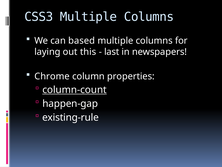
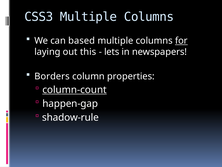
for underline: none -> present (181, 41)
last: last -> lets (112, 52)
Chrome: Chrome -> Borders (52, 76)
existing-rule: existing-rule -> shadow-rule (70, 117)
